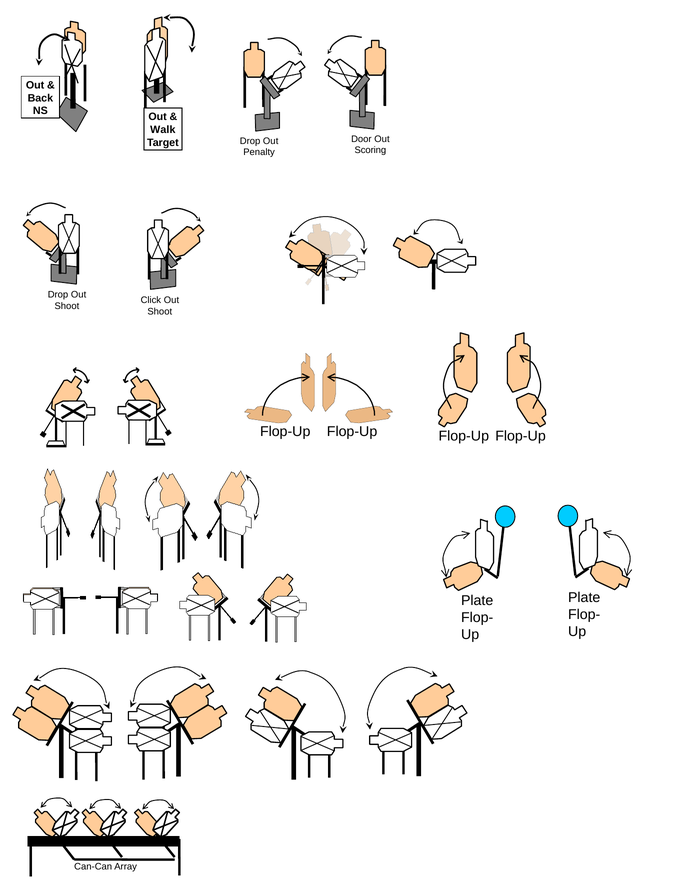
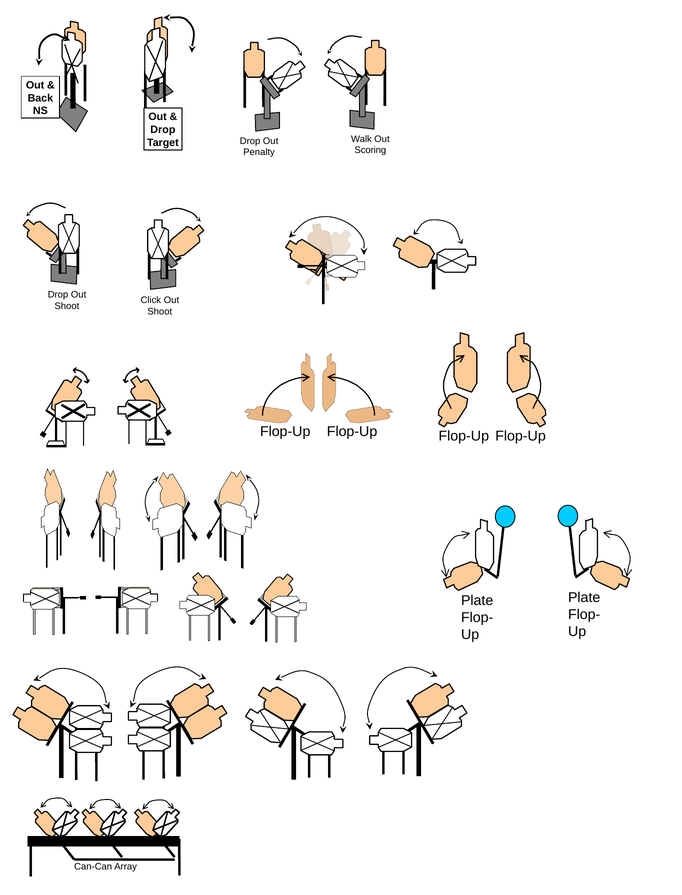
Walk: Walk -> Drop (163, 130)
Door: Door -> Walk (361, 139)
